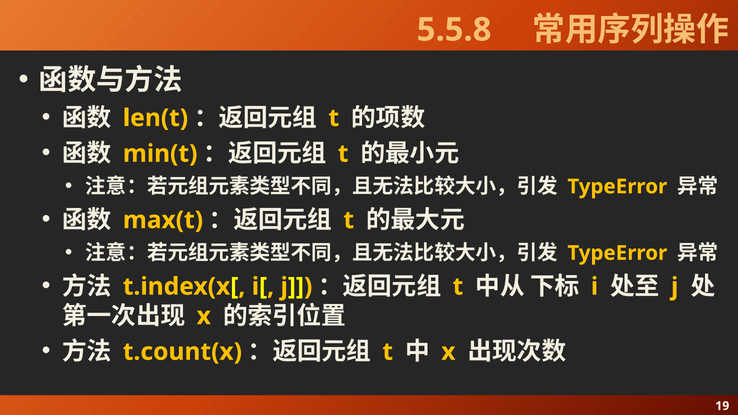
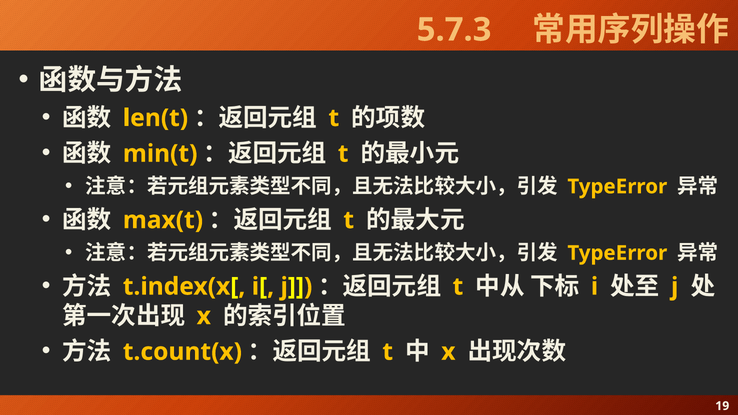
5.5.8: 5.5.8 -> 5.7.3 (454, 30)
